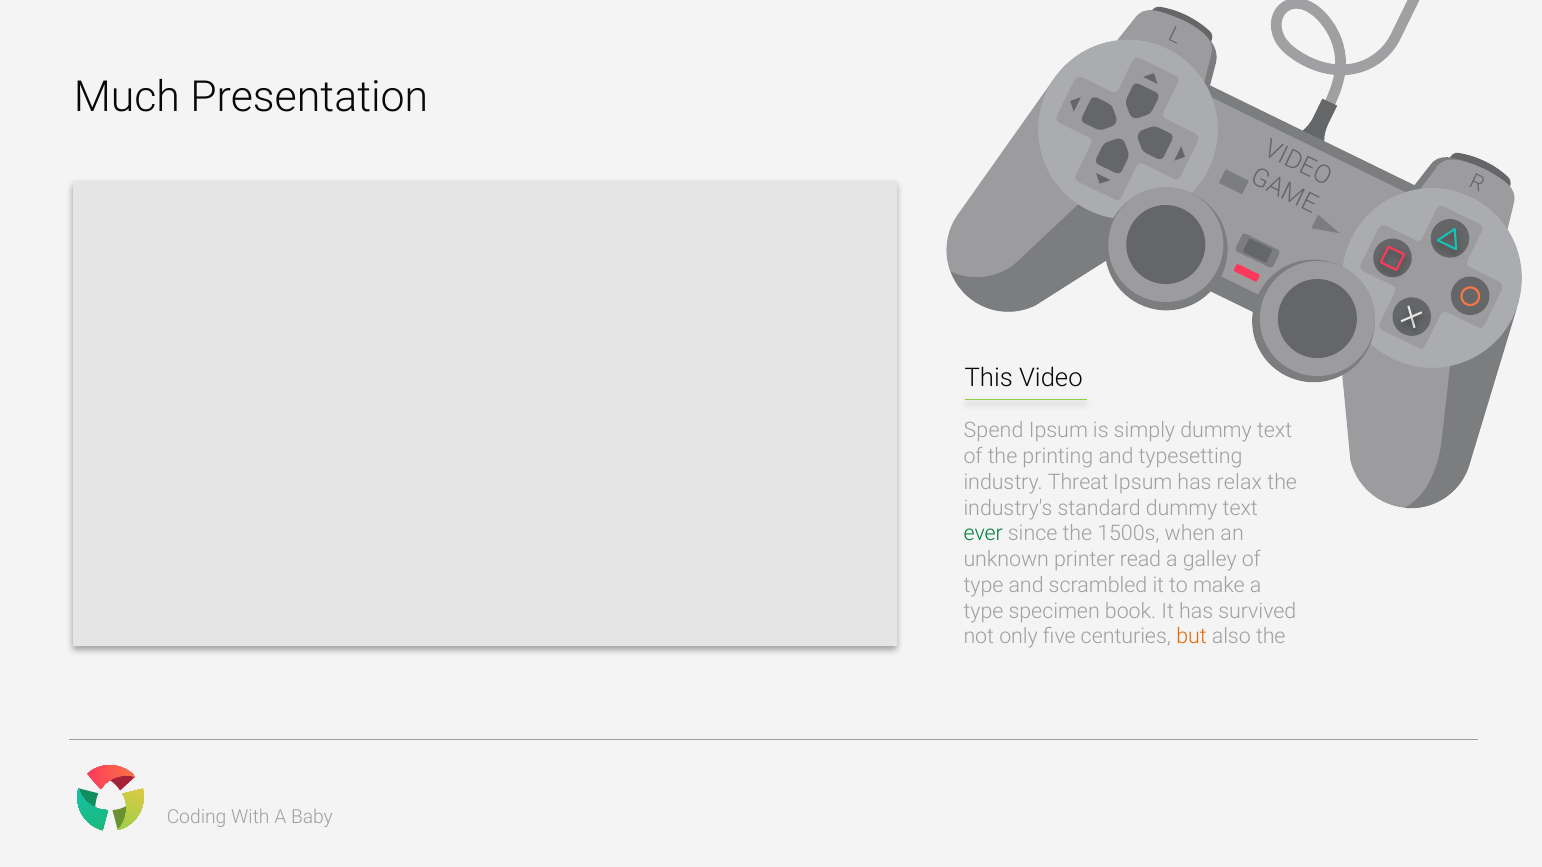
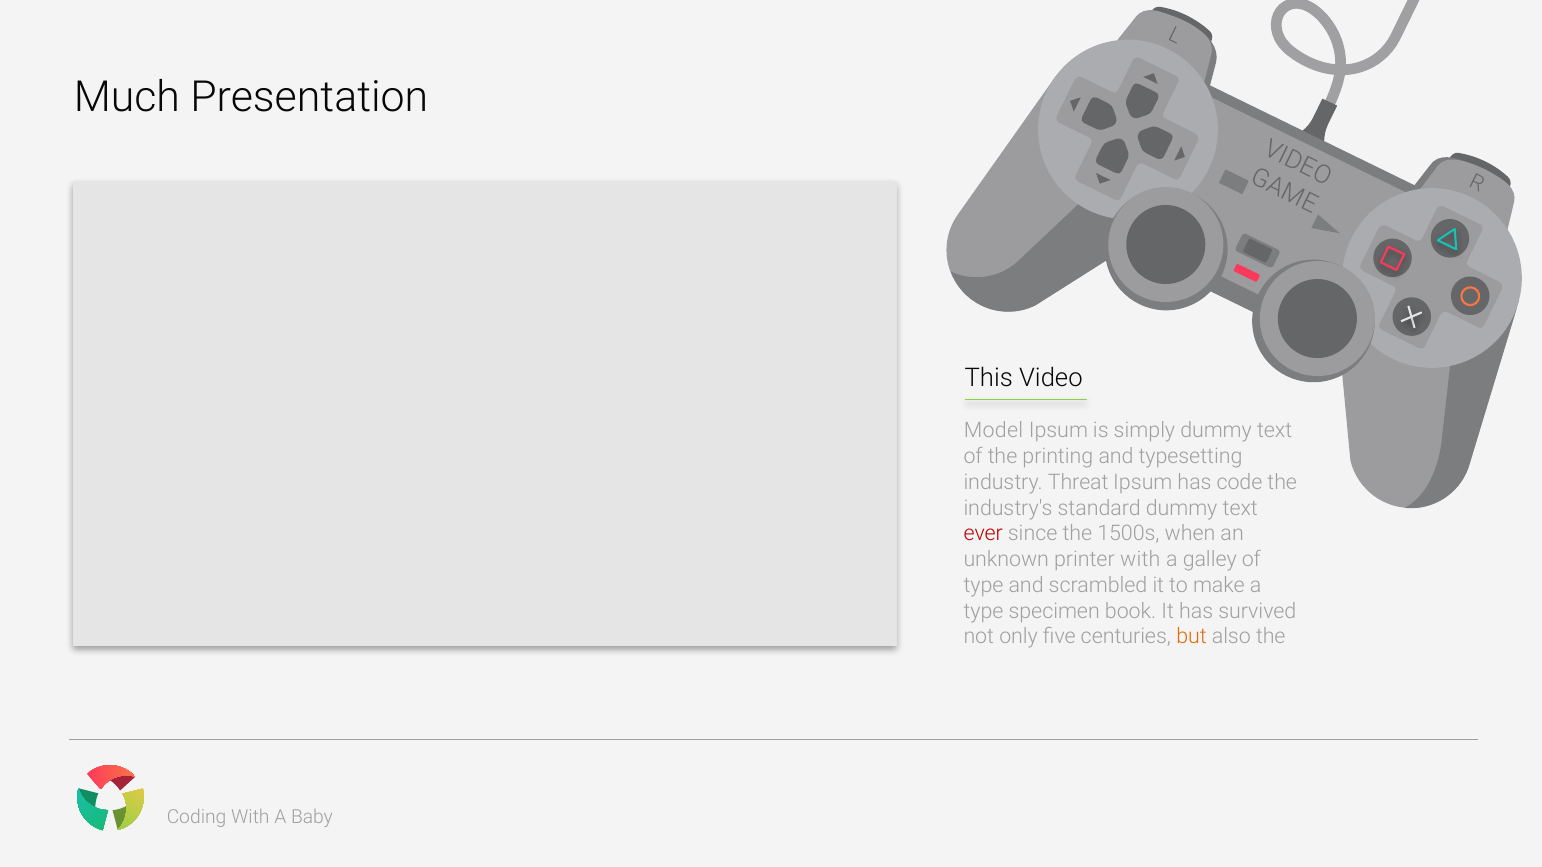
Spend: Spend -> Model (994, 431)
relax: relax -> code (1239, 483)
ever colour: green -> red (983, 534)
printer read: read -> with (1140, 560)
